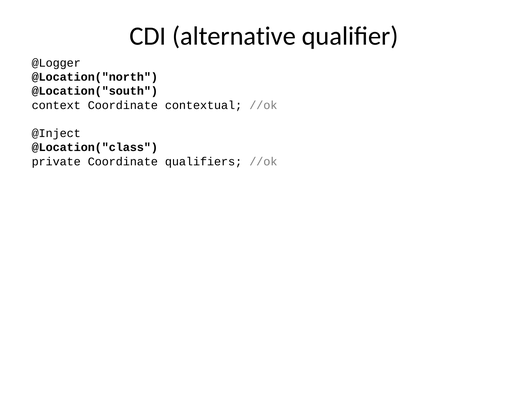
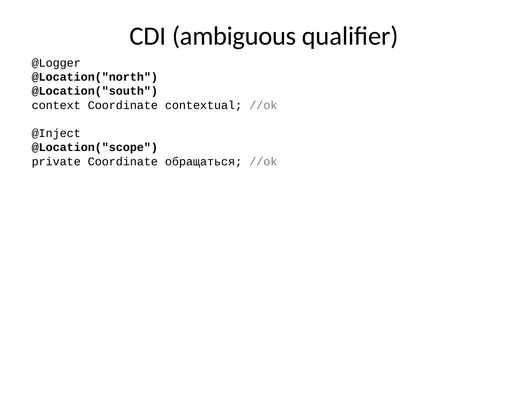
alternative: alternative -> ambiguous (234, 36)
@Location("class: @Location("class -> @Location("scope (95, 147)
qualifiers: qualifiers -> обращаться (204, 161)
